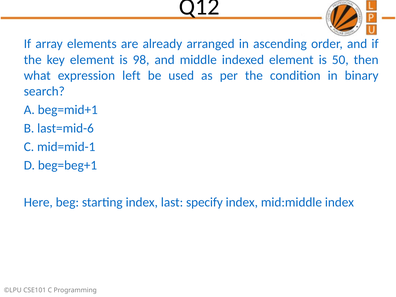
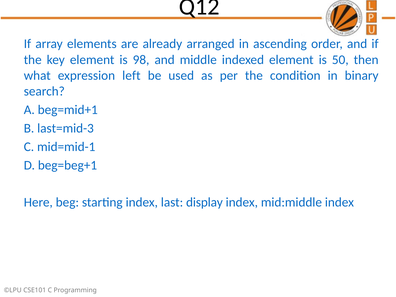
last=mid-6: last=mid-6 -> last=mid-3 (66, 128)
specify: specify -> display (204, 202)
